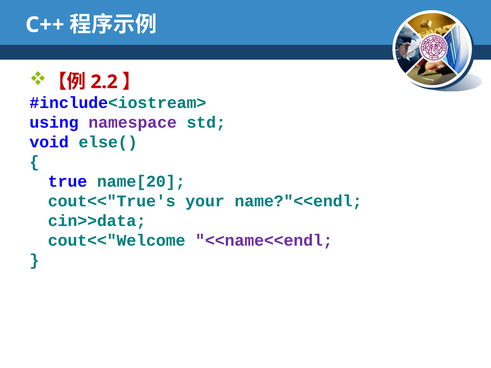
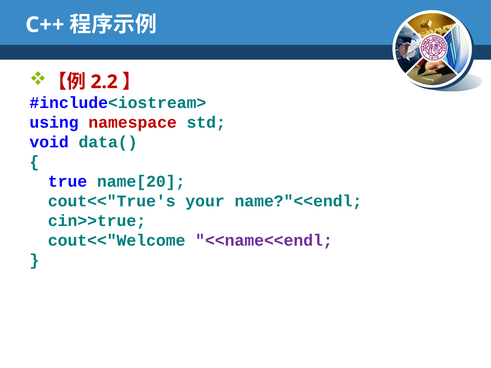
namespace colour: purple -> red (133, 123)
else(: else( -> data( (108, 142)
cin>>data: cin>>data -> cin>>true (97, 221)
